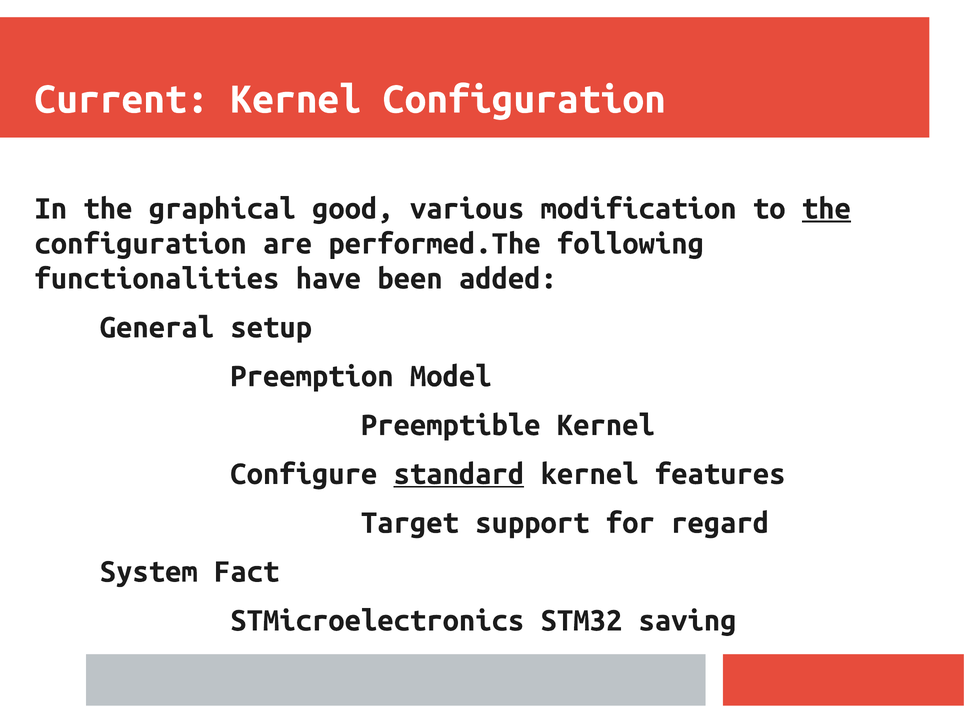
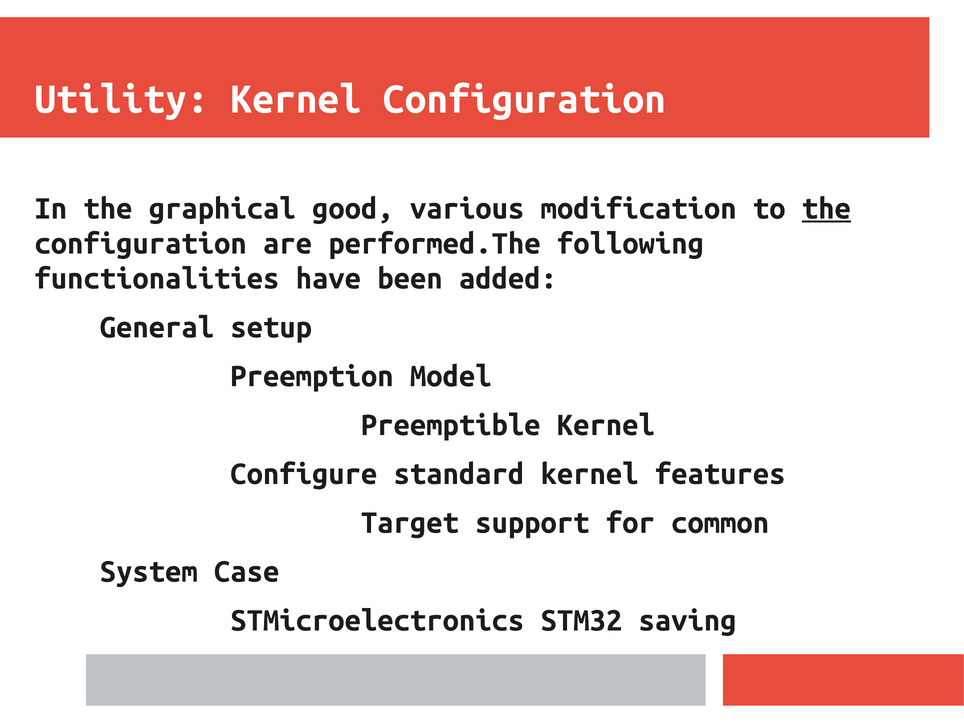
Current: Current -> Utility (121, 100)
standard underline: present -> none (459, 474)
regard: regard -> common (720, 523)
Fact: Fact -> Case (247, 572)
